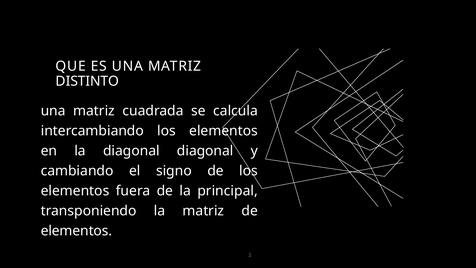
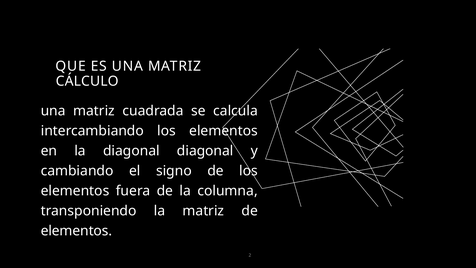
DISTINTO: DISTINTO -> CÁLCULO (87, 81)
principal: principal -> columna (228, 191)
